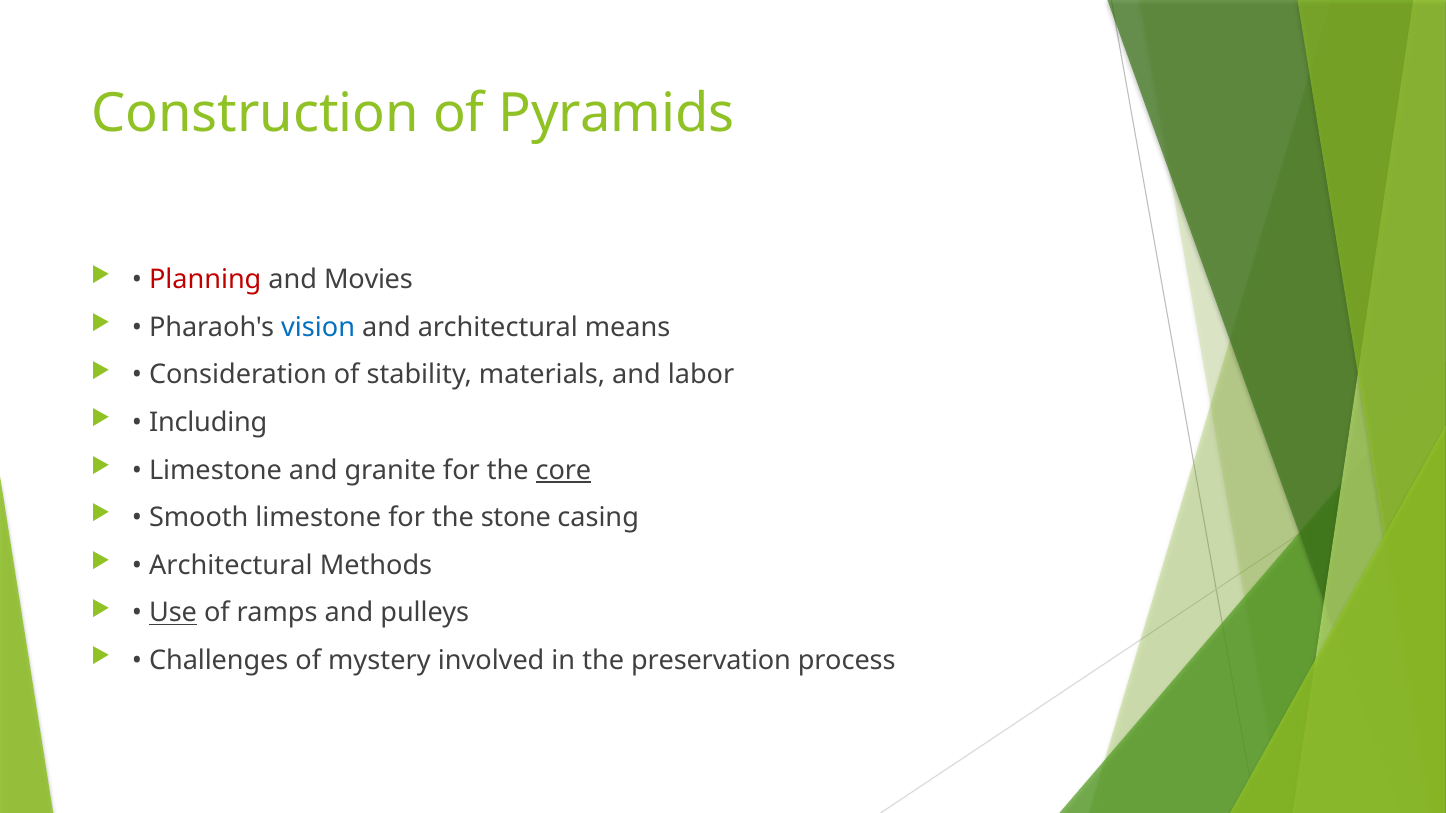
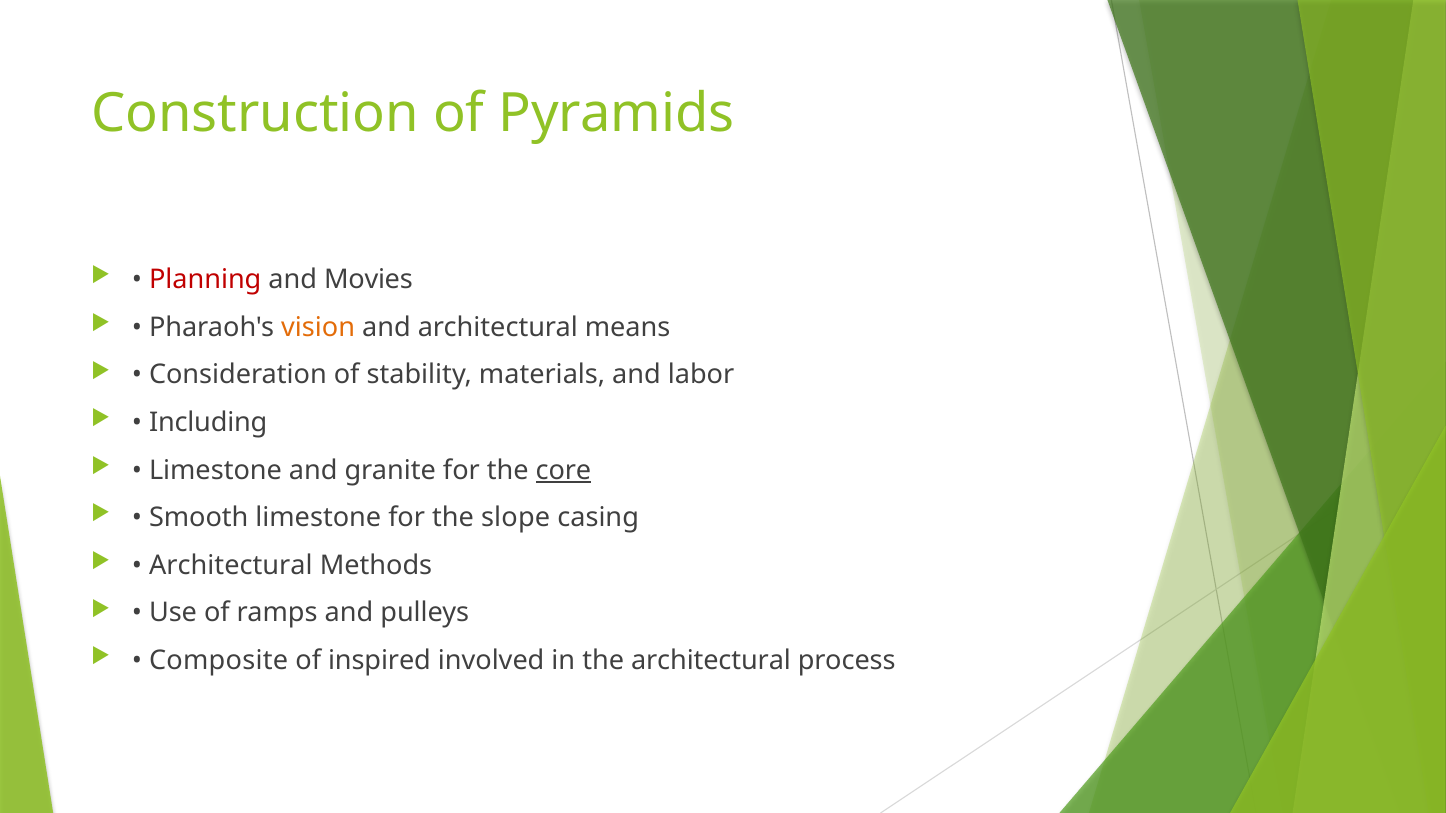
vision colour: blue -> orange (318, 327)
stone: stone -> slope (516, 518)
Use underline: present -> none (173, 613)
Challenges: Challenges -> Composite (219, 661)
mystery: mystery -> inspired (379, 661)
the preservation: preservation -> architectural (711, 661)
